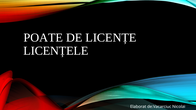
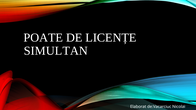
LICENȚELE: LICENȚELE -> SIMULTAN (56, 51)
